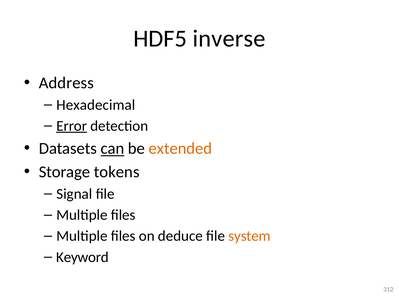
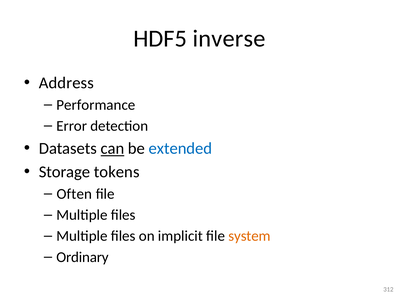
Hexadecimal: Hexadecimal -> Performance (96, 105)
Error underline: present -> none (72, 126)
extended colour: orange -> blue (180, 149)
Signal: Signal -> Often (74, 194)
deduce: deduce -> implicit (180, 236)
Keyword: Keyword -> Ordinary (82, 257)
